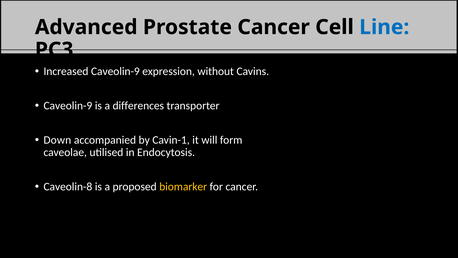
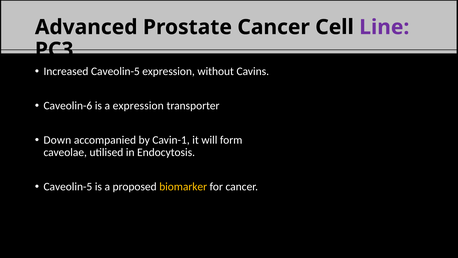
Line colour: blue -> purple (384, 27)
Increased Caveolin-9: Caveolin-9 -> Caveolin-5 (115, 71)
Caveolin-9: Caveolin-9 -> Caveolin-6 (68, 106)
a differences: differences -> expression (138, 106)
Caveolin-8: Caveolin-8 -> Caveolin-5 (68, 187)
